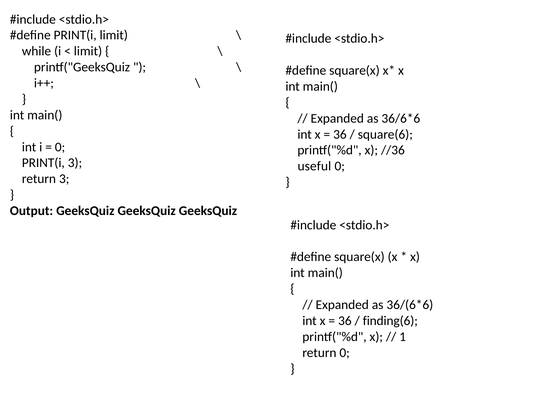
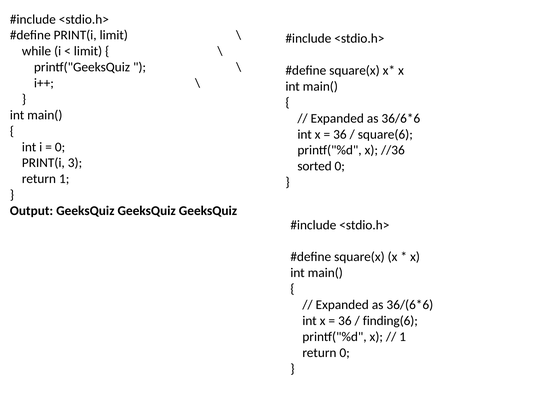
useful: useful -> sorted (315, 167)
return 3: 3 -> 1 (64, 179)
